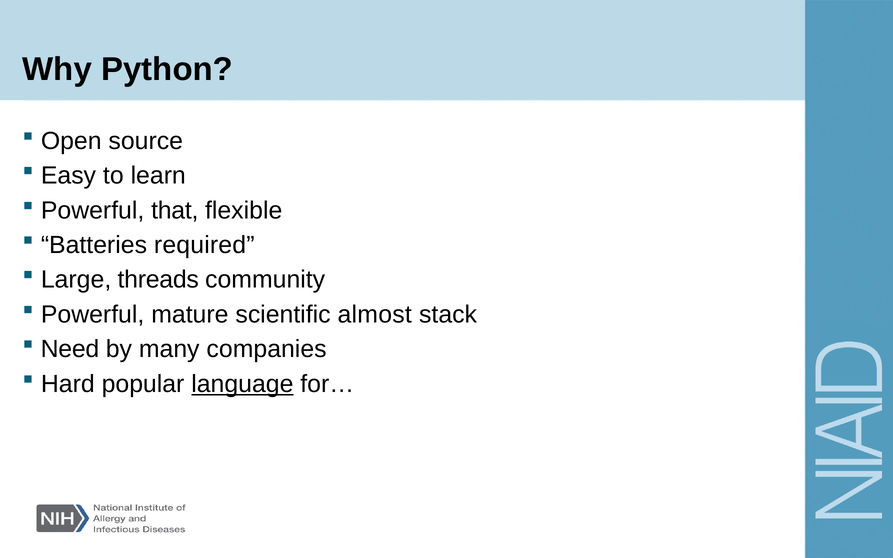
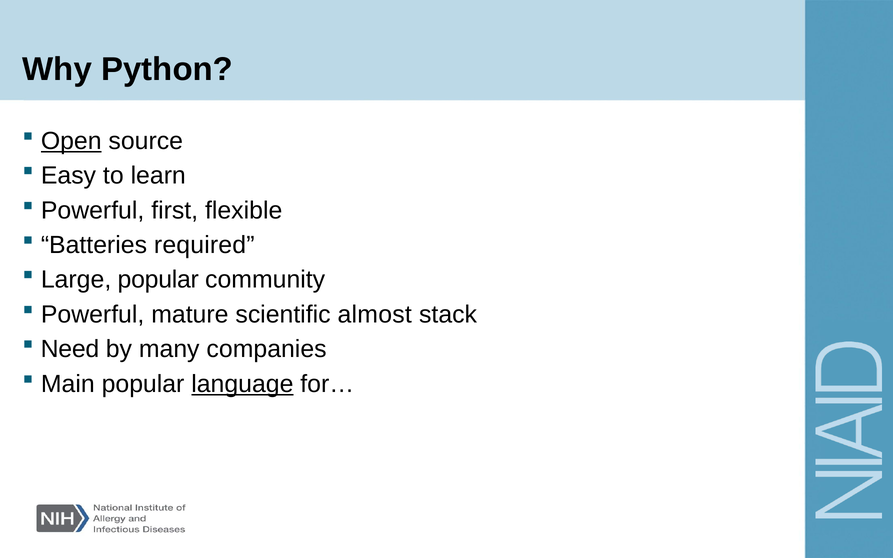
Open underline: none -> present (71, 141)
that: that -> first (175, 210)
Large threads: threads -> popular (158, 280)
Hard: Hard -> Main (68, 384)
